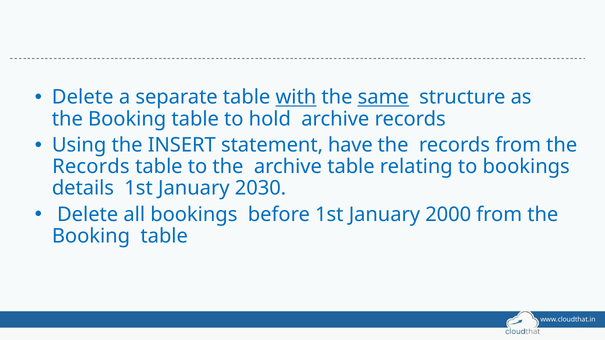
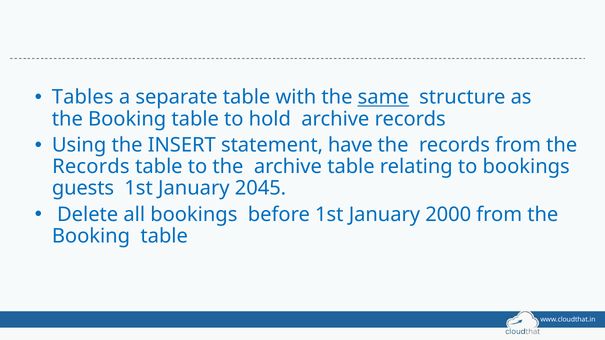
Delete: Delete -> Tables (83, 97)
with underline: present -> none (296, 97)
details: details -> guests (83, 188)
2030: 2030 -> 2045 (260, 188)
